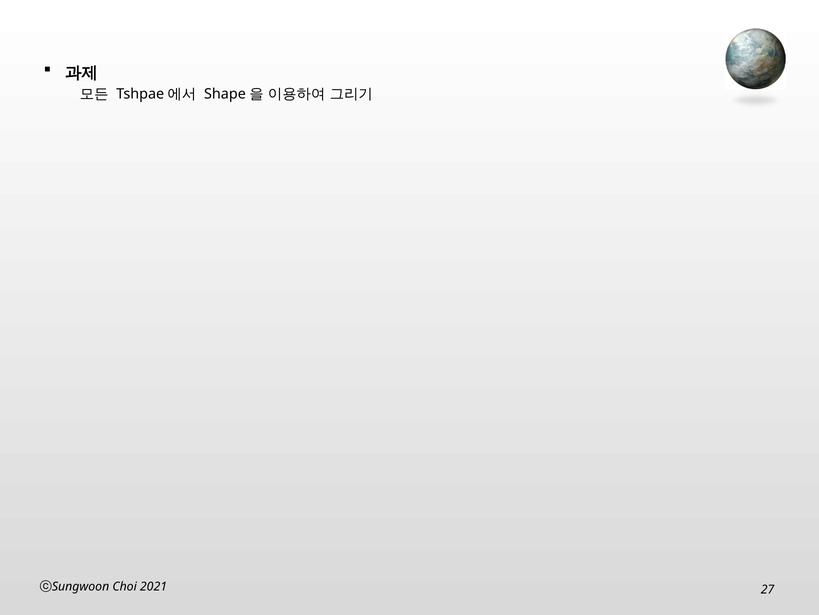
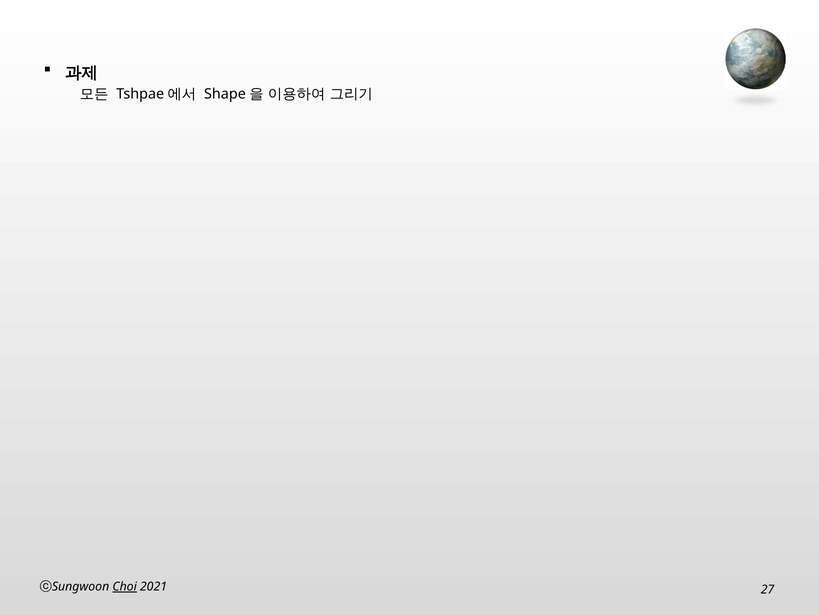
Choi underline: none -> present (125, 586)
